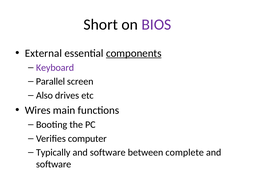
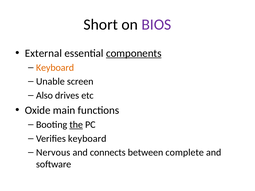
Keyboard colour: purple -> orange (55, 68)
Parallel: Parallel -> Unable (50, 82)
Wires: Wires -> Oxide (38, 110)
the underline: none -> present (76, 125)
Verifies computer: computer -> keyboard (87, 139)
Typically: Typically -> Nervous (53, 153)
software: software -> connects (108, 153)
